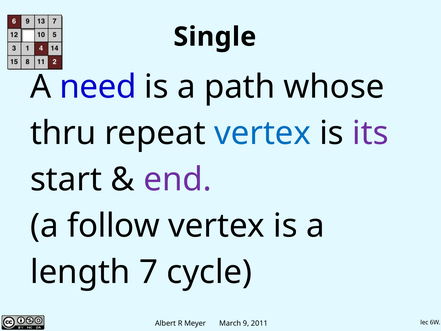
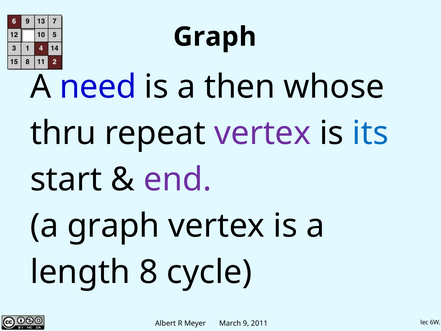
Single: Single -> Graph (215, 37)
path: path -> then (240, 87)
vertex colour: blue -> purple (263, 133)
its colour: purple -> blue (370, 133)
a follow: follow -> graph (113, 226)
7: 7 -> 8 (148, 272)
